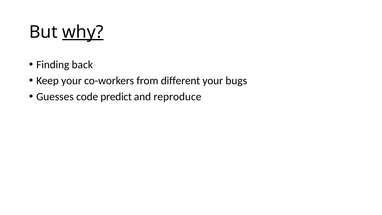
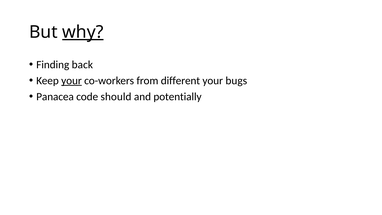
your underline: none -> present (72, 81)
Guesses: Guesses -> Panacea (55, 97)
predict: predict -> should (116, 97)
reproduce: reproduce -> potentially (178, 97)
